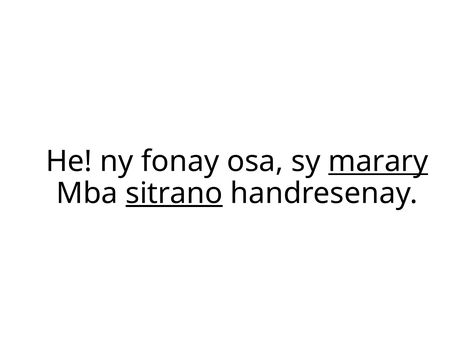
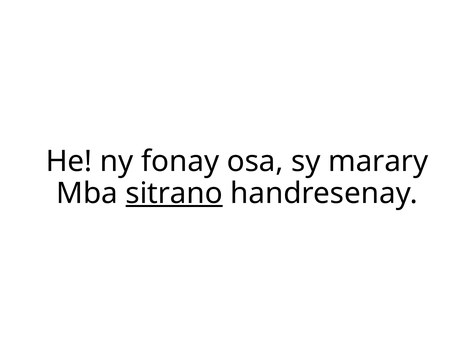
marary underline: present -> none (378, 162)
